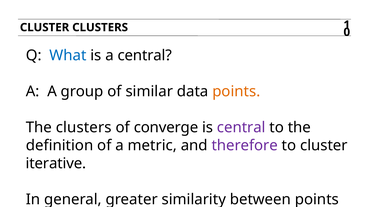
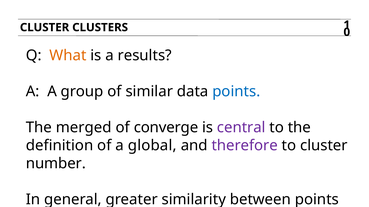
What colour: blue -> orange (68, 55)
a central: central -> results (145, 55)
points colour: orange -> blue (236, 91)
The clusters: clusters -> merged (84, 127)
metric: metric -> global (152, 145)
iterative: iterative -> number (56, 163)
